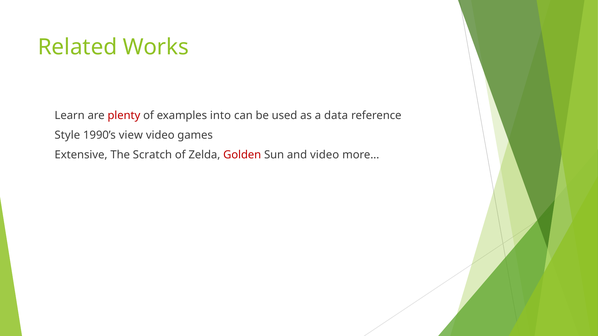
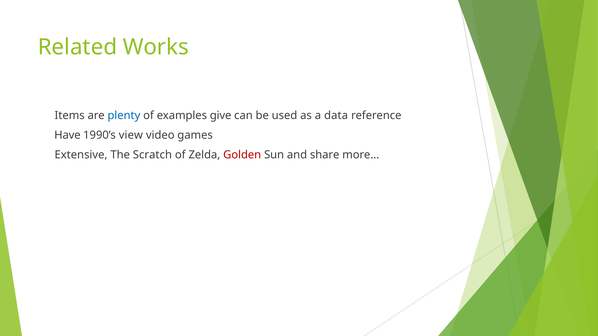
Learn: Learn -> Items (70, 116)
plenty colour: red -> blue (124, 116)
into: into -> give (221, 116)
Style: Style -> Have (67, 135)
and video: video -> share (325, 155)
